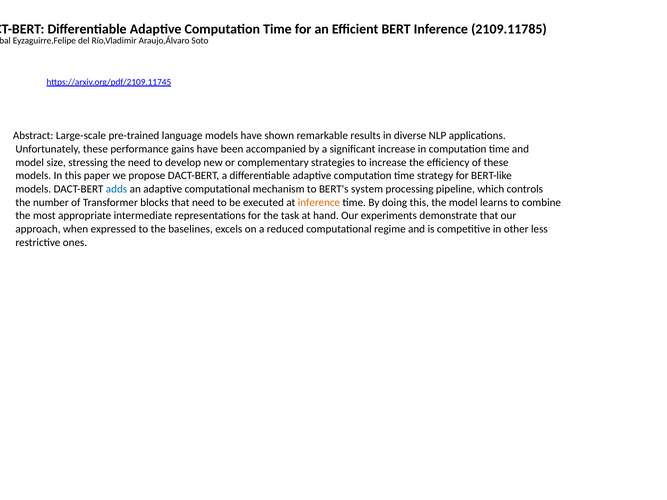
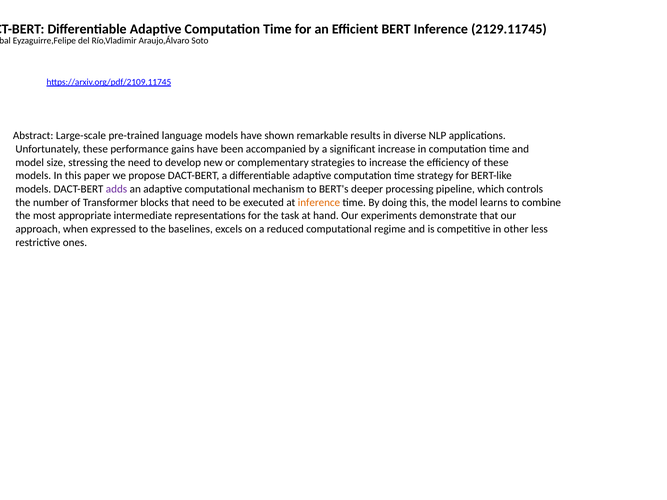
2109.11785: 2109.11785 -> 2129.11745 (509, 29)
adds colour: blue -> purple (117, 189)
system: system -> deeper (367, 189)
